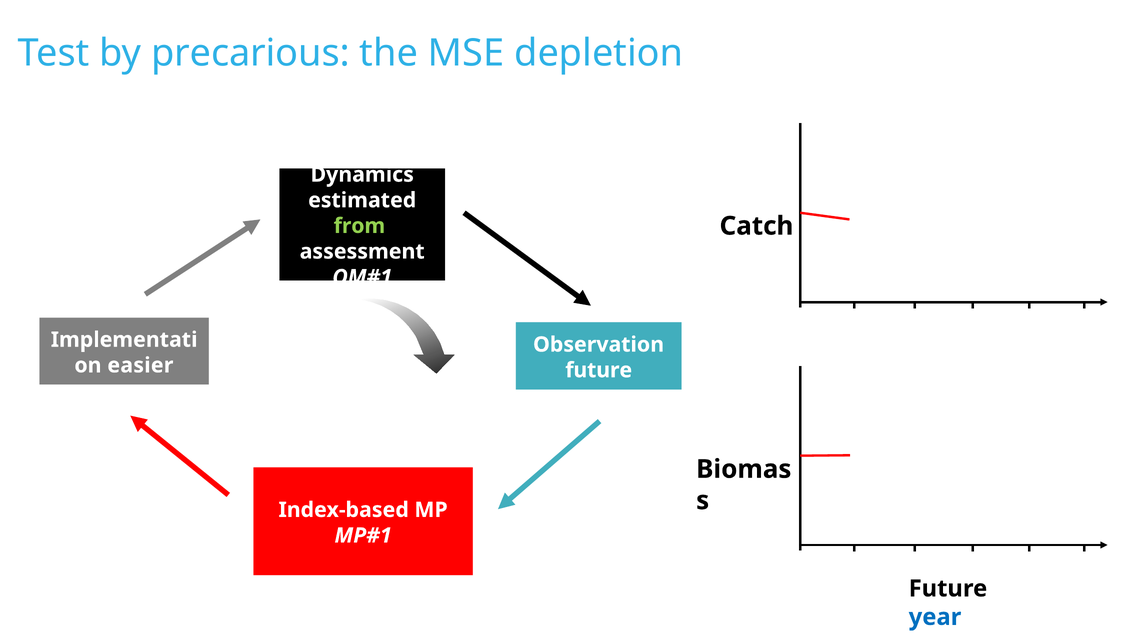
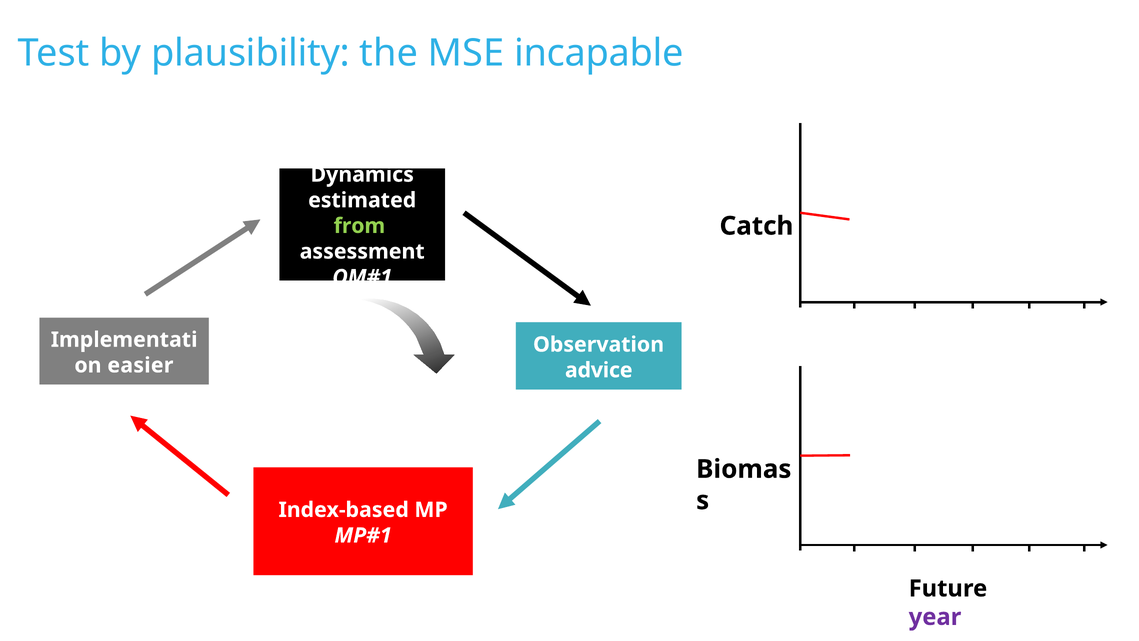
precarious: precarious -> plausibility (251, 53)
depletion: depletion -> incapable (599, 53)
future: future -> advice (599, 370)
year colour: blue -> purple (935, 617)
